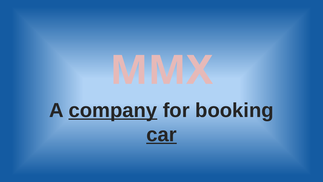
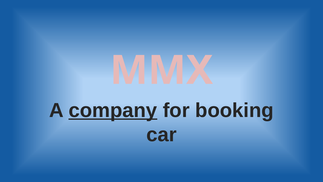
car underline: present -> none (162, 134)
